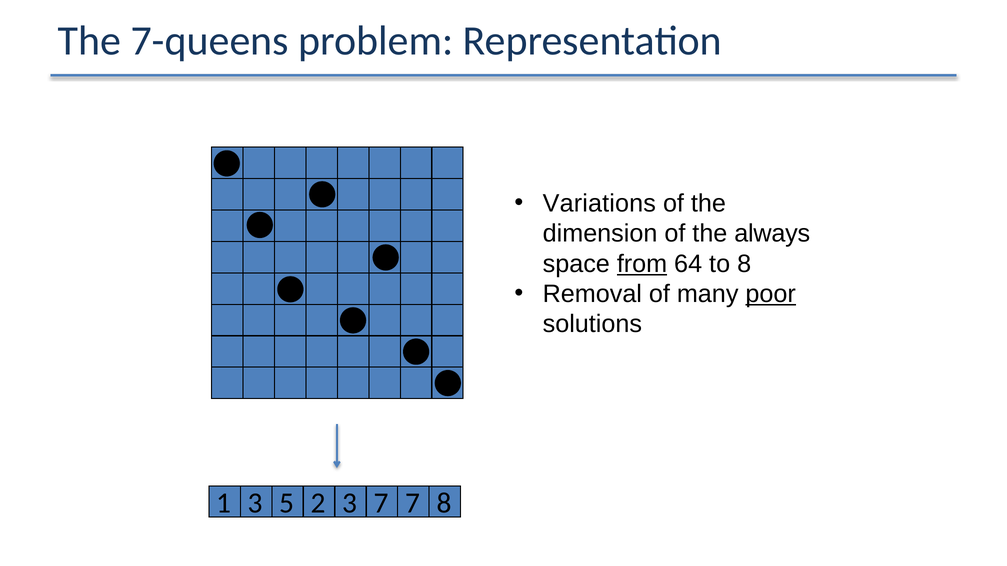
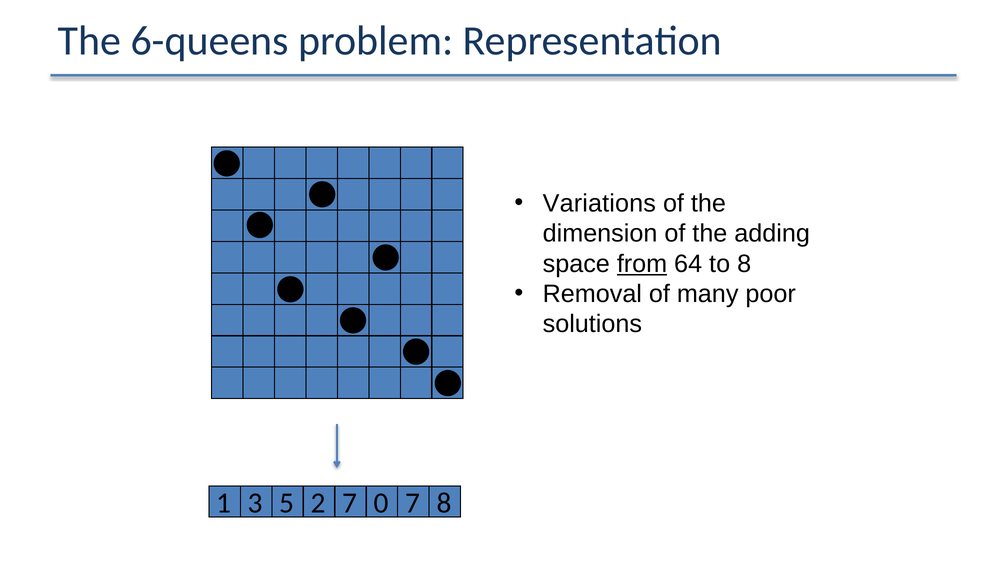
7-queens: 7-queens -> 6-queens (210, 41)
always: always -> adding (772, 234)
poor underline: present -> none (771, 294)
5 3: 3 -> 7 (350, 503)
7: 7 -> 0 (381, 503)
